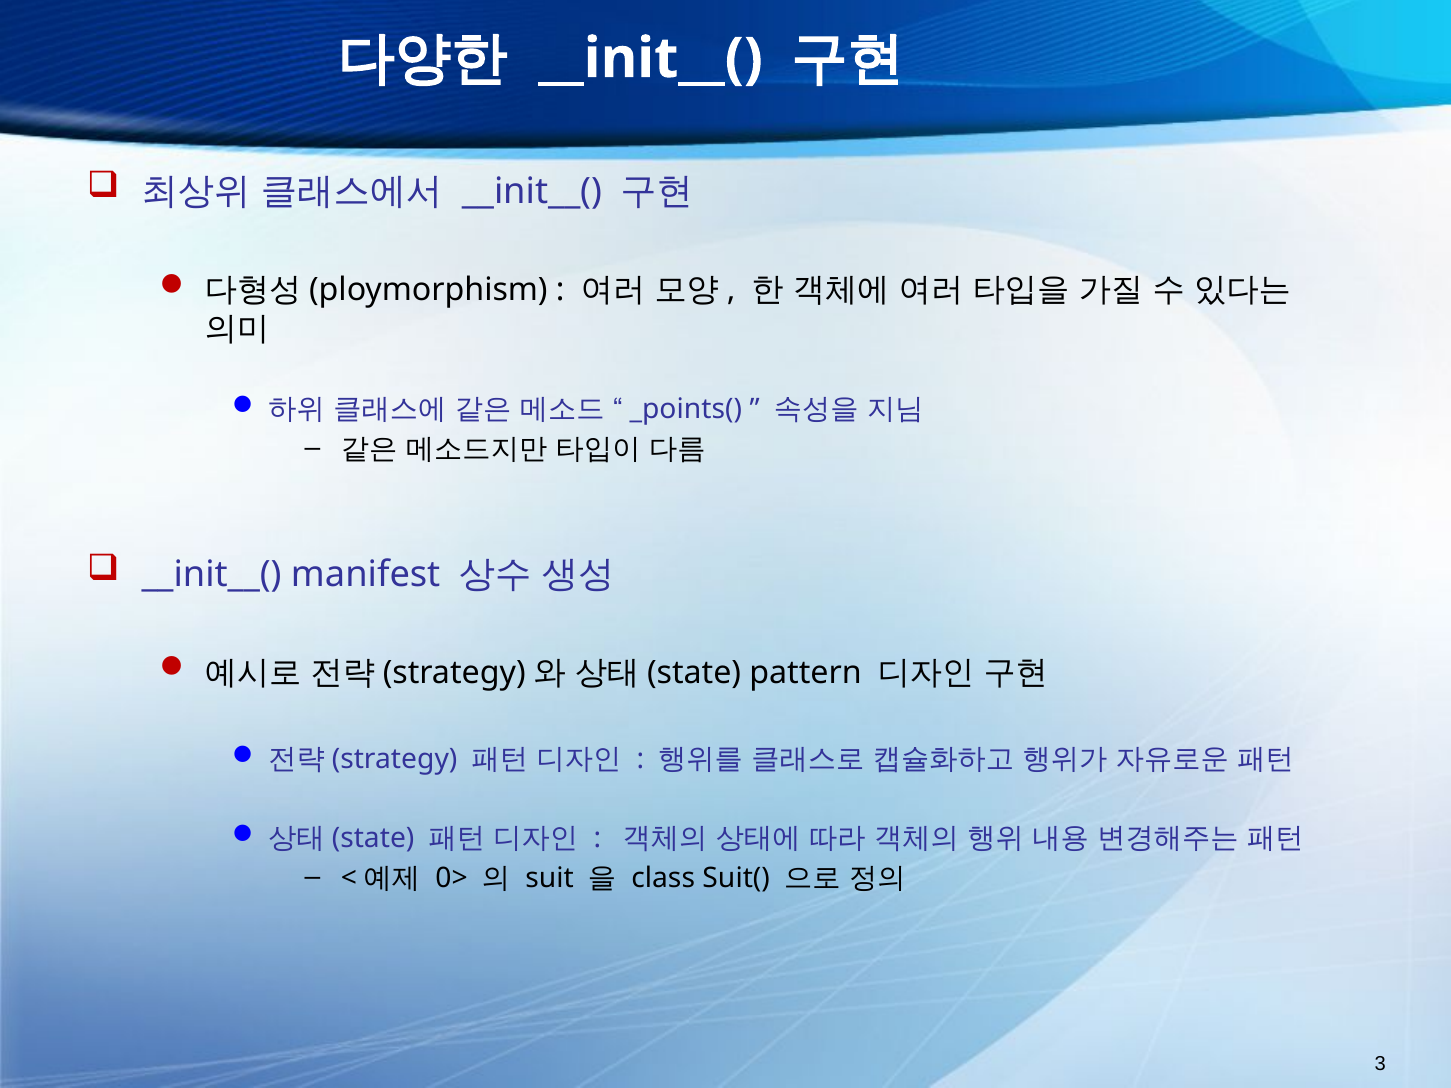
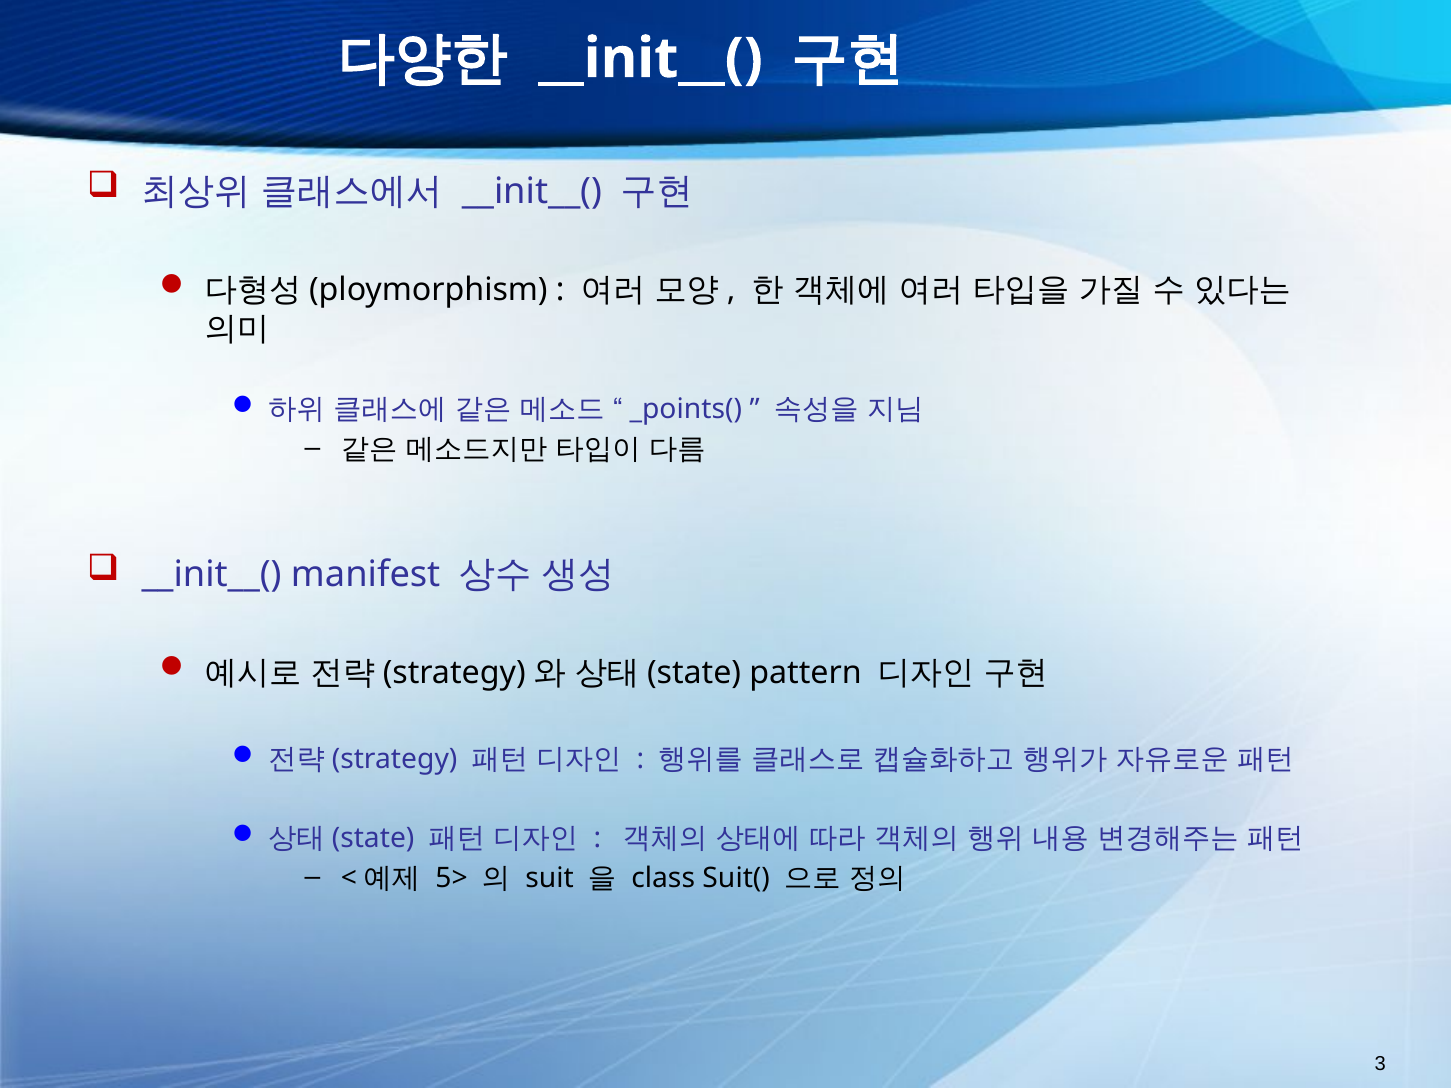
0>: 0> -> 5> (452, 878)
